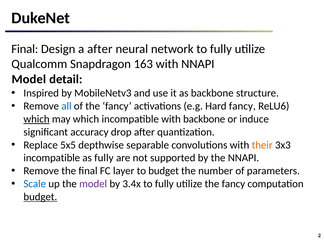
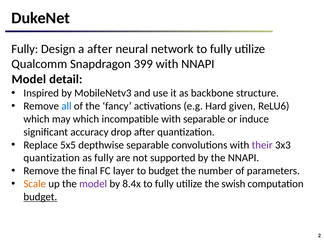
Final: Final -> Fully (25, 49)
163: 163 -> 399 (143, 64)
Hard fancy: fancy -> given (242, 106)
which underline: present -> none (37, 119)
with backbone: backbone -> separable (204, 119)
their colour: orange -> purple (262, 145)
incompatible: incompatible -> quantization (52, 158)
Scale colour: blue -> orange (35, 184)
3.4x: 3.4x -> 8.4x (132, 184)
utilize the fancy: fancy -> swish (233, 184)
